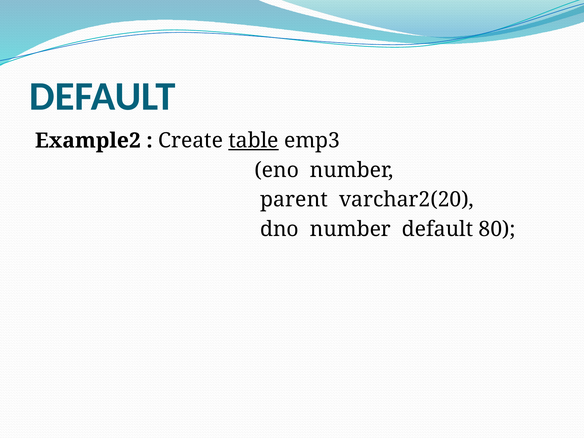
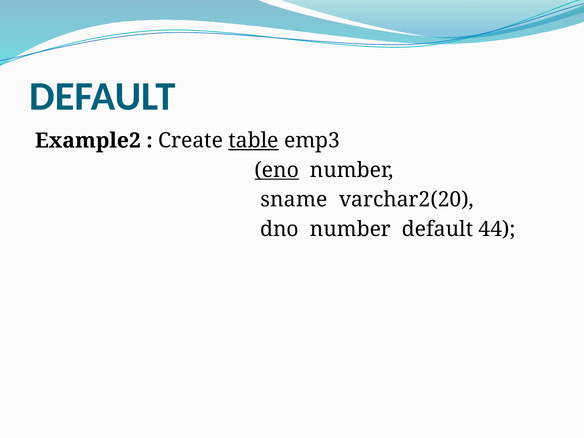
eno underline: none -> present (277, 170)
parent: parent -> sname (294, 200)
80: 80 -> 44 (497, 229)
